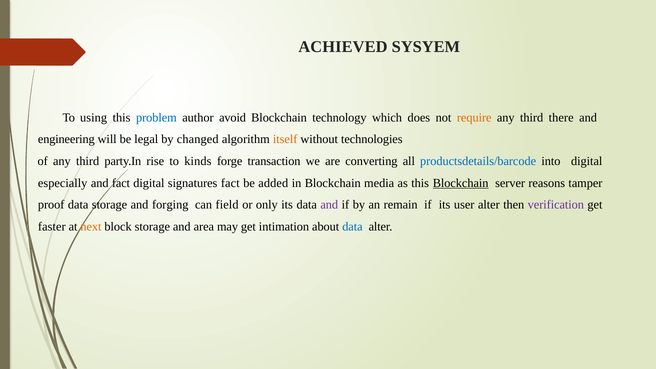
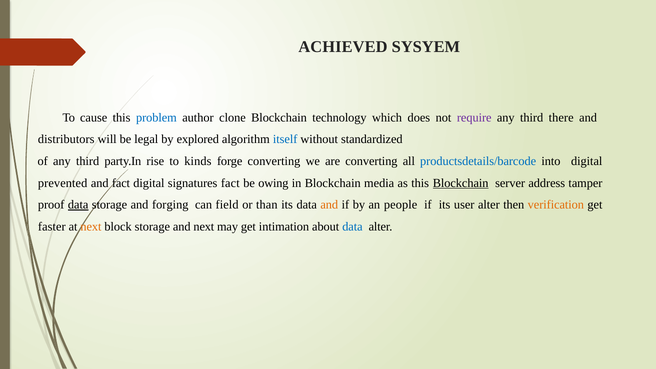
using: using -> cause (94, 117)
avoid: avoid -> clone (232, 117)
require colour: orange -> purple (474, 117)
engineering: engineering -> distributors (66, 139)
changed: changed -> explored (198, 139)
itself colour: orange -> blue (285, 139)
technologies: technologies -> standardized (372, 139)
forge transaction: transaction -> converting (274, 161)
especially: especially -> prevented (63, 183)
added: added -> owing (273, 183)
reasons: reasons -> address (547, 183)
data underline: none -> present (78, 205)
only: only -> than (267, 205)
and colour: purple -> orange (329, 205)
remain: remain -> people (401, 205)
verification colour: purple -> orange (556, 205)
and area: area -> next (204, 227)
